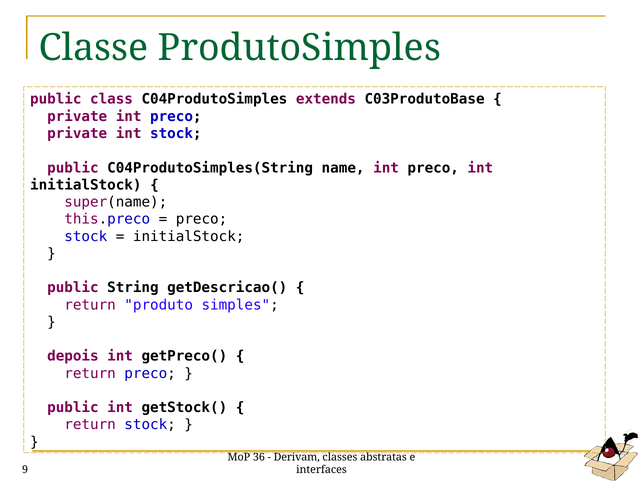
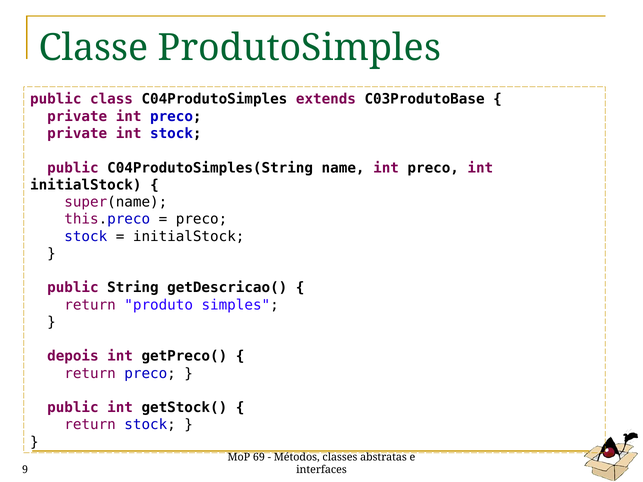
36: 36 -> 69 (259, 457)
Derivam: Derivam -> Métodos (297, 457)
